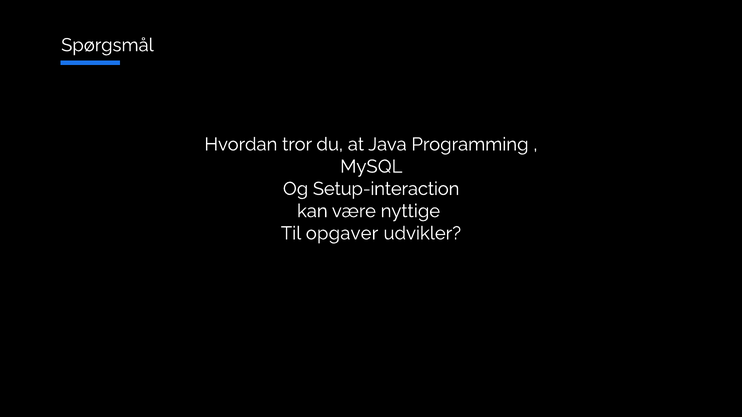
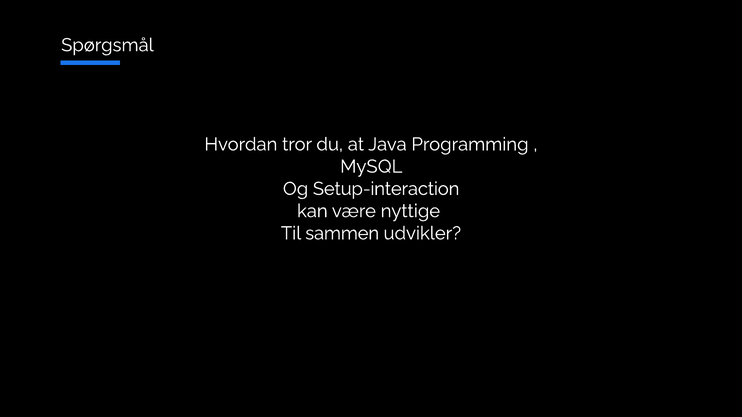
opgaver: opgaver -> sammen (342, 233)
